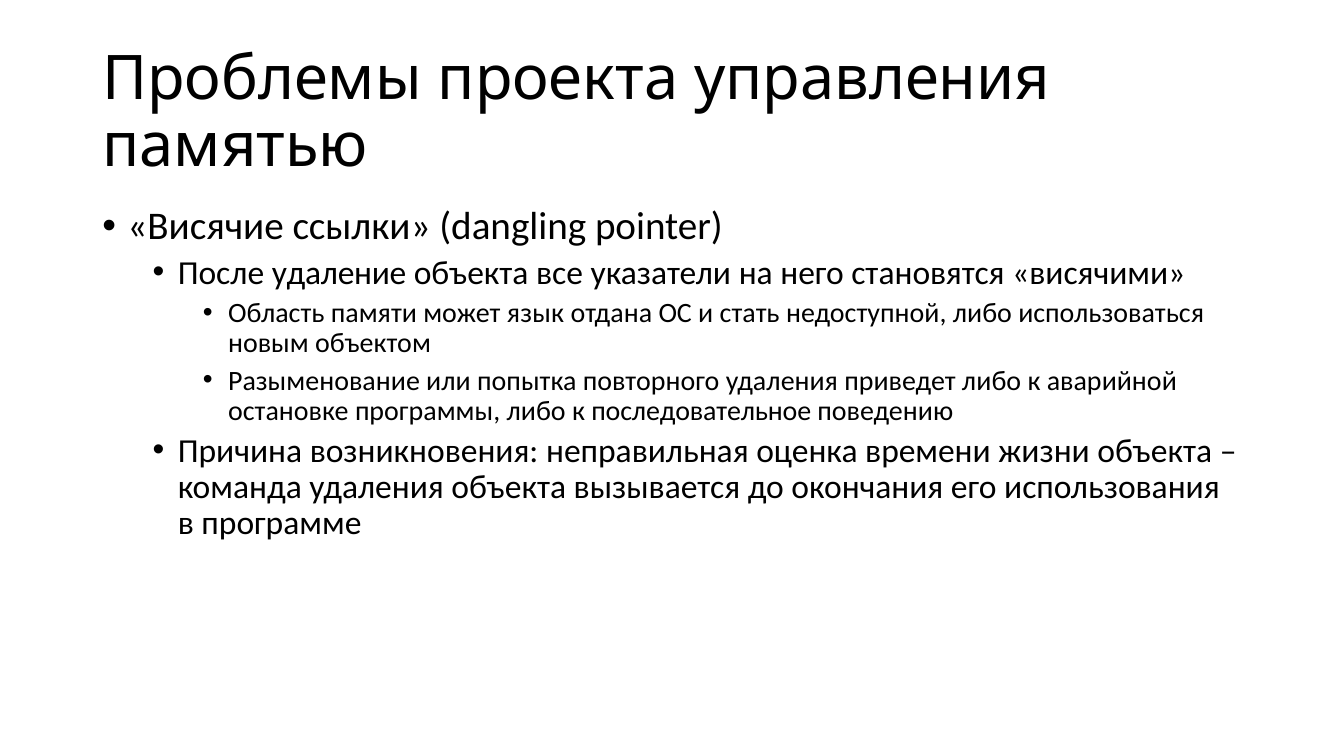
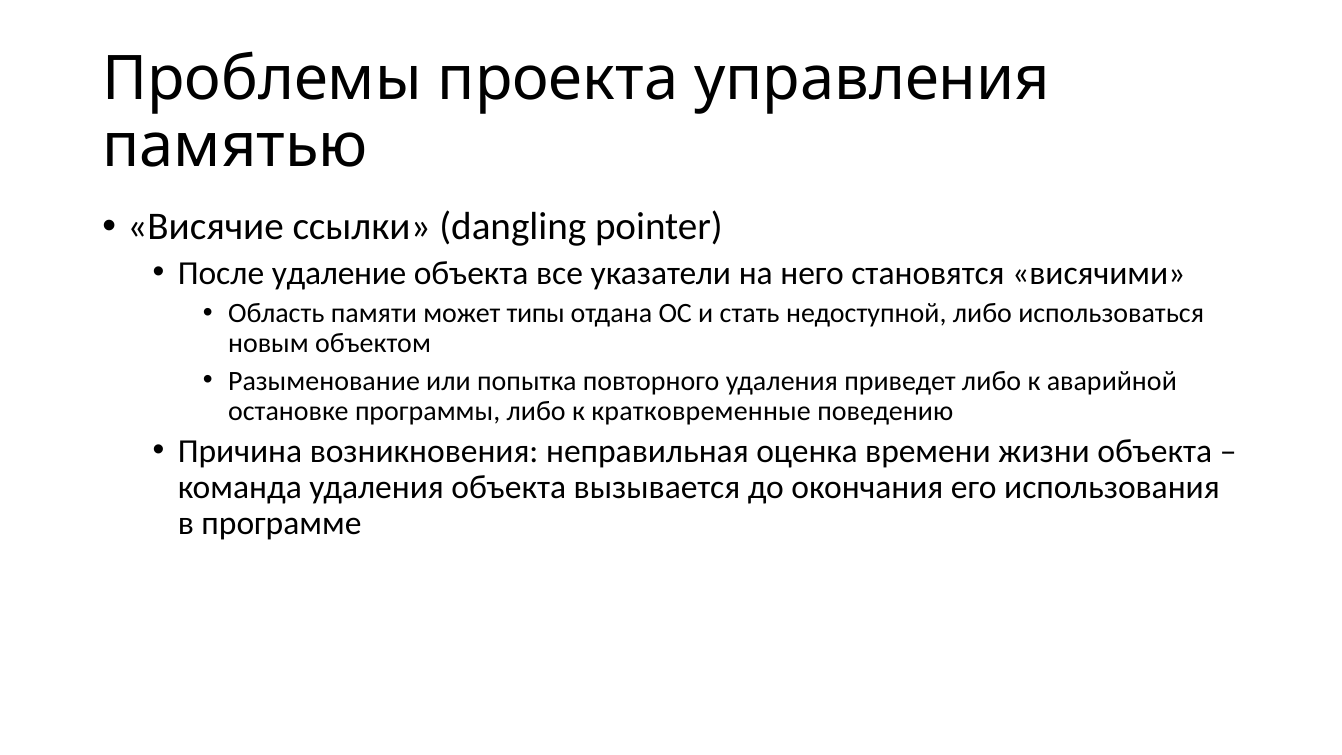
язык: язык -> типы (536, 313)
последовательное: последовательное -> кратковременные (701, 411)
